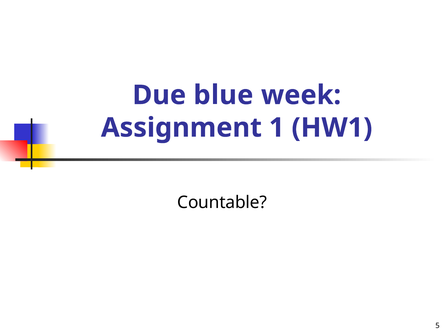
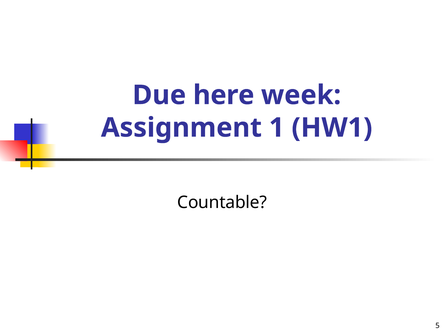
blue: blue -> here (224, 95)
